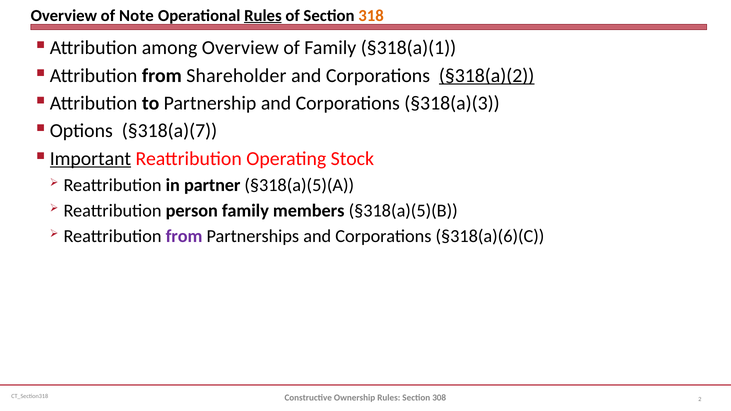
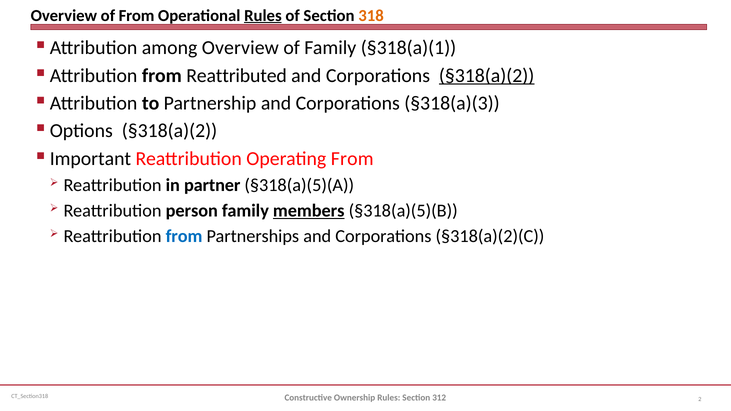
of Note: Note -> From (137, 15)
Shareholder: Shareholder -> Reattributed (237, 76)
Options §318(a)(7: §318(a)(7 -> §318(a)(2 (170, 131)
Important underline: present -> none (90, 159)
Operating Stock: Stock -> From (352, 159)
members underline: none -> present (309, 211)
from colour: purple -> blue (184, 236)
§318(a)(6)(C: §318(a)(6)(C -> §318(a)(2)(C (490, 236)
308: 308 -> 312 (439, 398)
